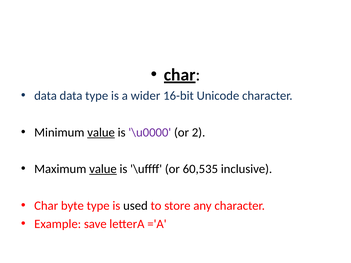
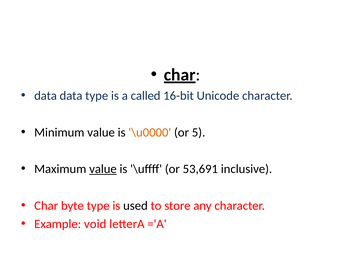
wider: wider -> called (146, 96)
value underline: present -> none (101, 133)
\u0000 colour: purple -> orange (150, 133)
2: 2 -> 5 (199, 133)
60,535: 60,535 -> 53,691 (200, 169)
save: save -> void (95, 224)
